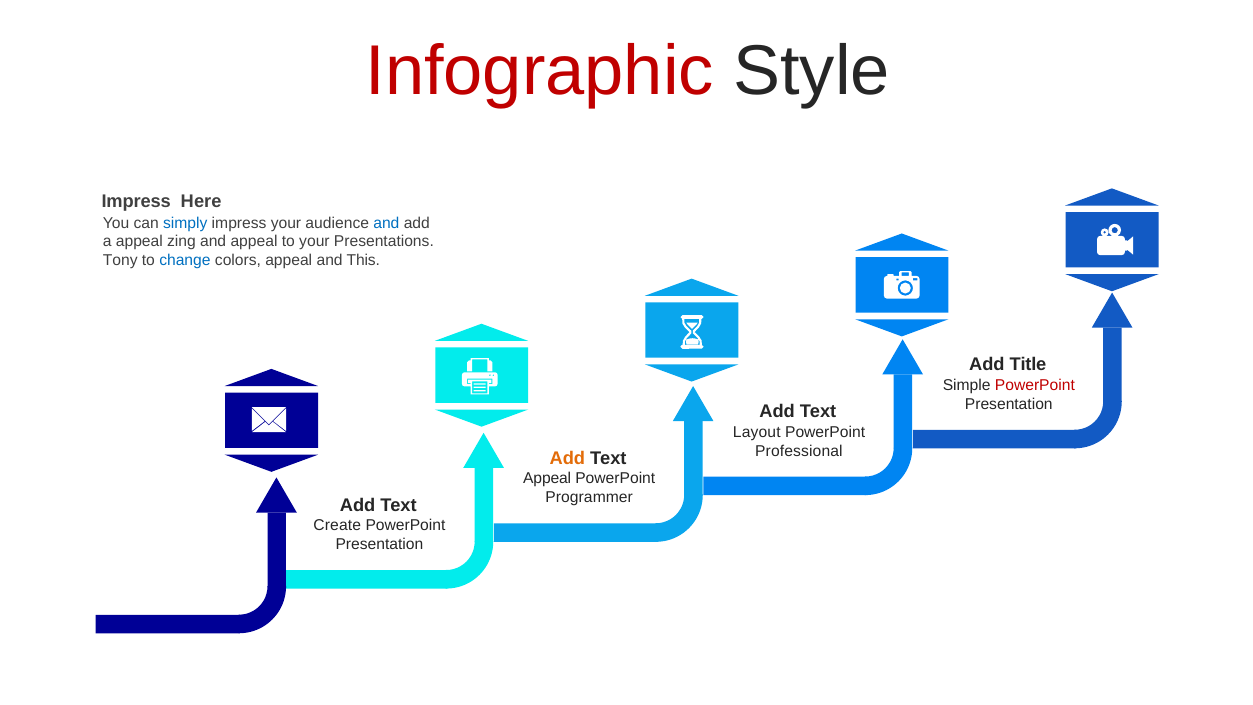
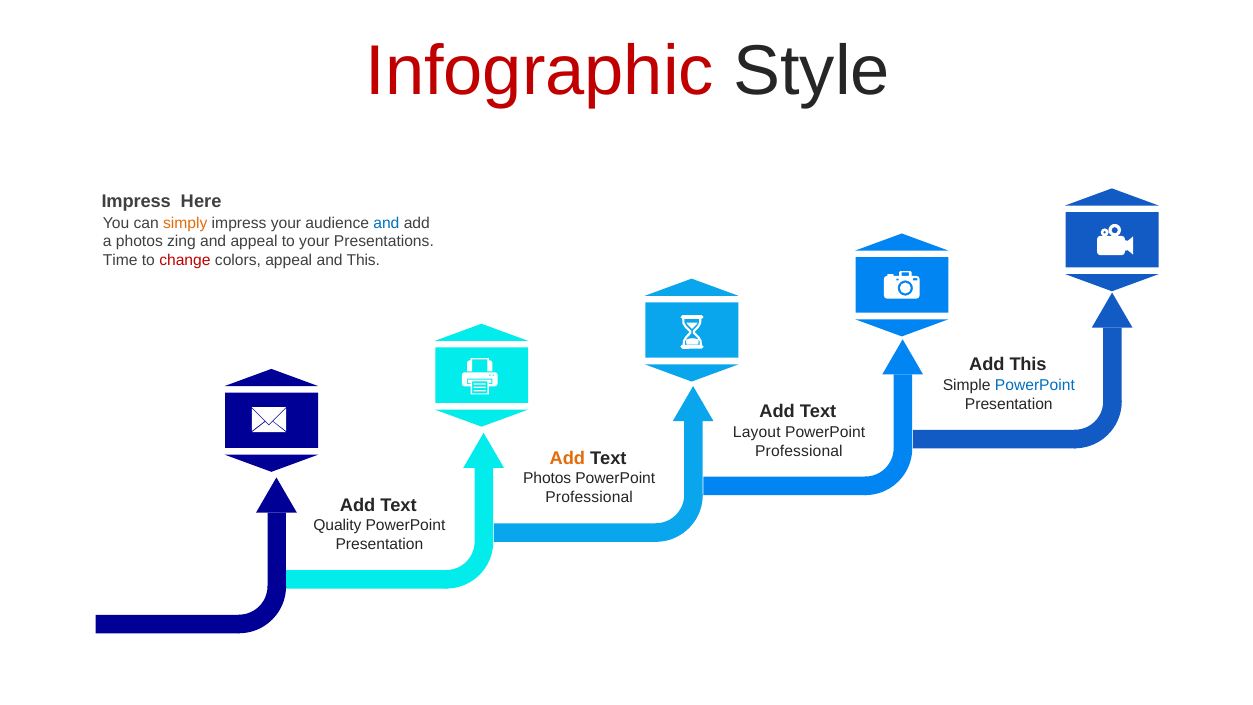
simply colour: blue -> orange (185, 223)
a appeal: appeal -> photos (139, 242)
Tony: Tony -> Time (120, 260)
change colour: blue -> red (185, 260)
Add Title: Title -> This (1028, 365)
PowerPoint colour: red -> blue (1035, 385)
Appeal: Appeal -> Photos (547, 479)
Programmer: Programmer -> Professional (589, 497)
Create: Create -> Quality (337, 525)
